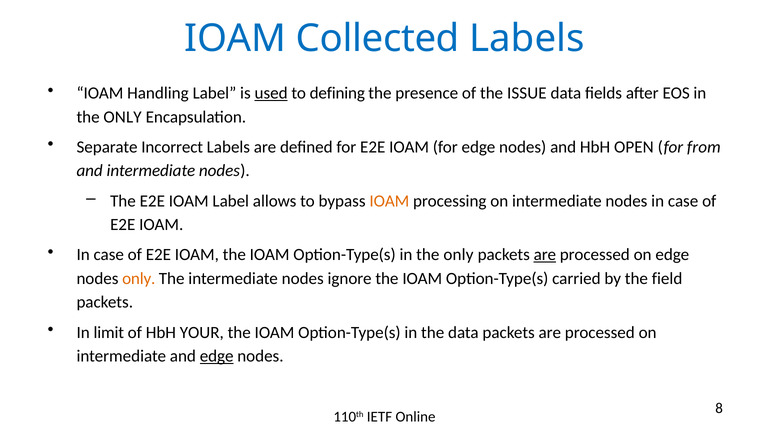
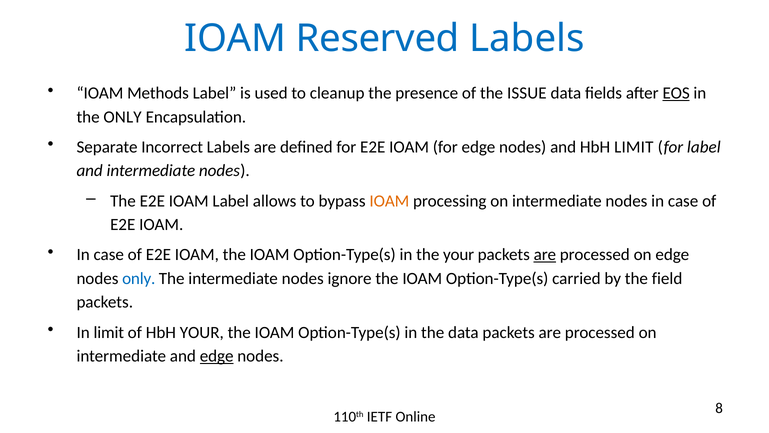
Collected: Collected -> Reserved (378, 39)
Handling: Handling -> Methods (158, 93)
used underline: present -> none (271, 93)
defining: defining -> cleanup (337, 93)
EOS underline: none -> present (676, 93)
HbH OPEN: OPEN -> LIMIT (634, 147)
for from: from -> label (704, 147)
Option-Type(s in the only: only -> your (459, 255)
only colour: orange -> blue (139, 278)
